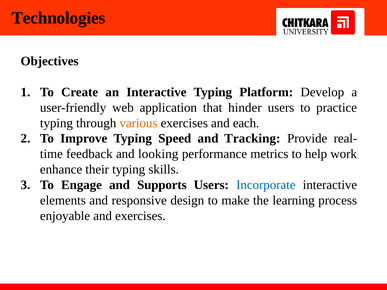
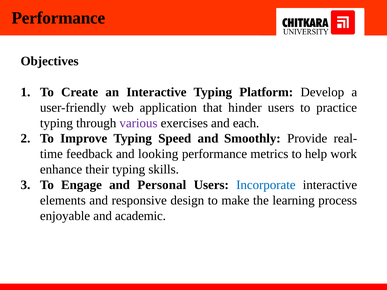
Technologies: Technologies -> Performance (58, 18)
various colour: orange -> purple (138, 123)
Tracking: Tracking -> Smoothly (252, 139)
Supports: Supports -> Personal (162, 185)
and exercises: exercises -> academic (140, 216)
